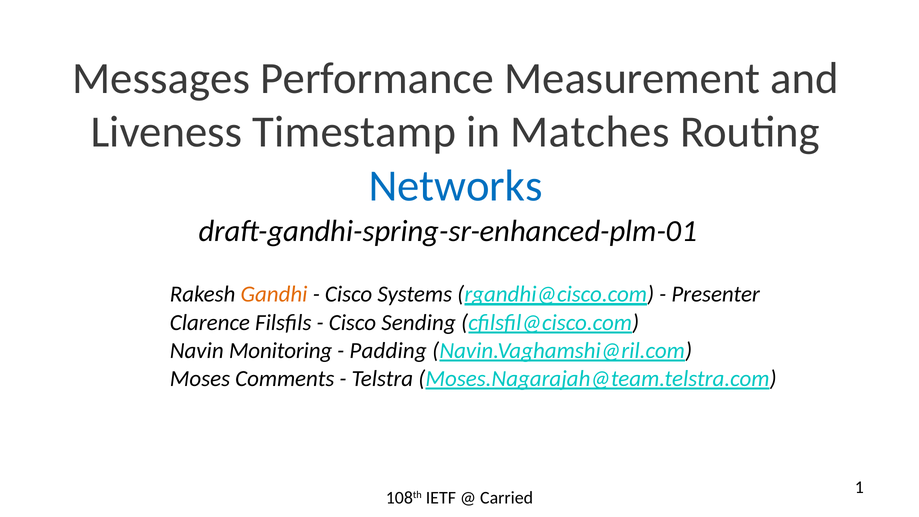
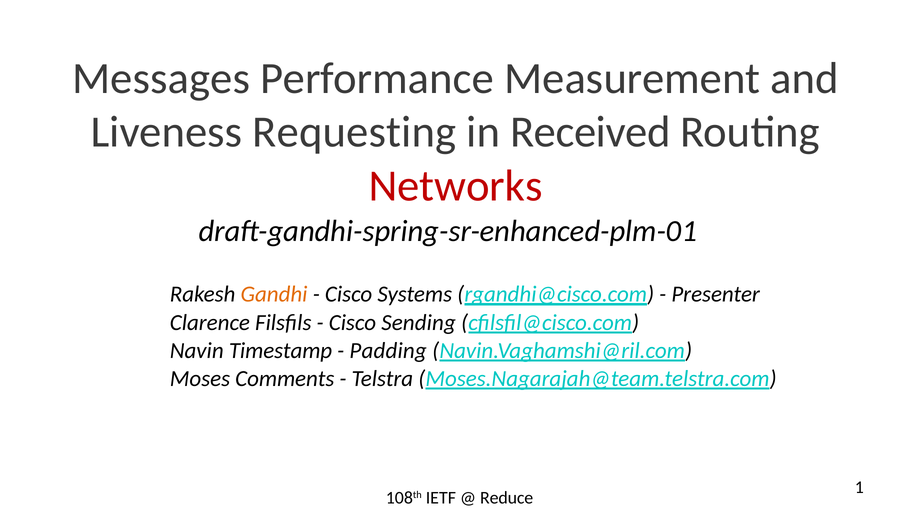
Timestamp: Timestamp -> Requesting (354, 132)
Matches: Matches -> Received (590, 132)
Networks colour: blue -> red (456, 186)
Monitoring: Monitoring -> Timestamp (281, 350)
Carried: Carried -> Reduce (507, 498)
